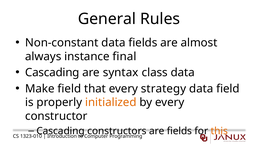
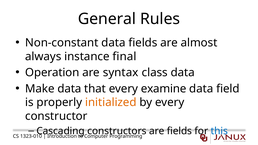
Cascading: Cascading -> Operation (52, 73)
Make field: field -> data (69, 89)
strategy: strategy -> examine (164, 89)
this colour: orange -> blue (219, 131)
